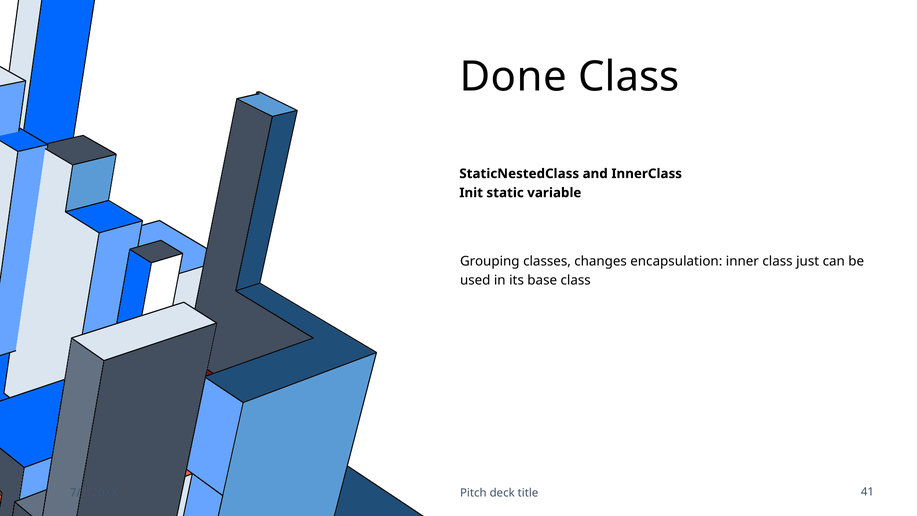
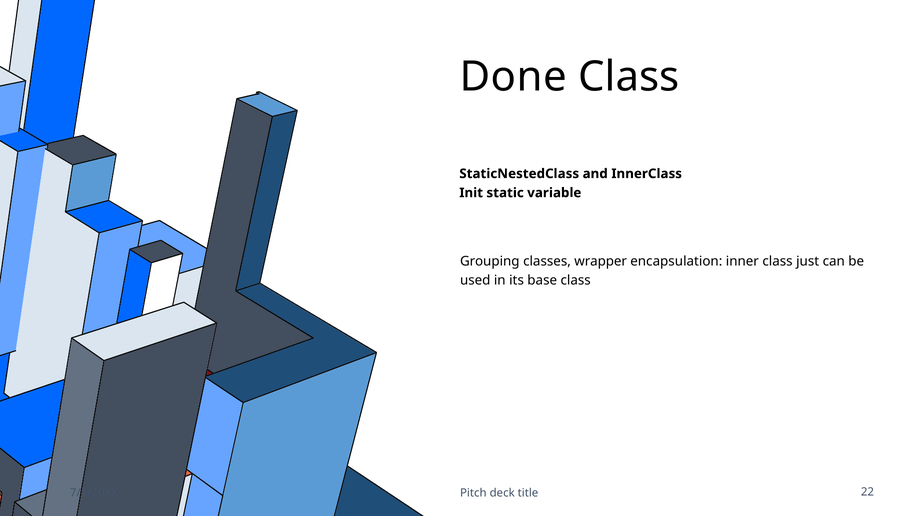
changes: changes -> wrapper (601, 261)
41: 41 -> 22 (867, 492)
